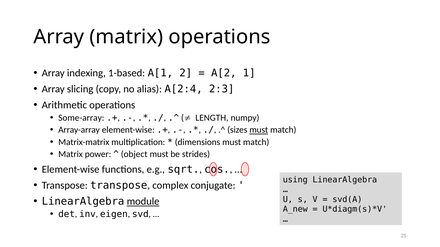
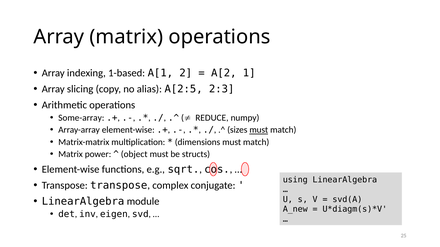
A[2:4: A[2:4 -> A[2:5 (184, 89)
LENGTH: LENGTH -> REDUCE (212, 118)
strides: strides -> structs (196, 155)
module underline: present -> none (143, 202)
